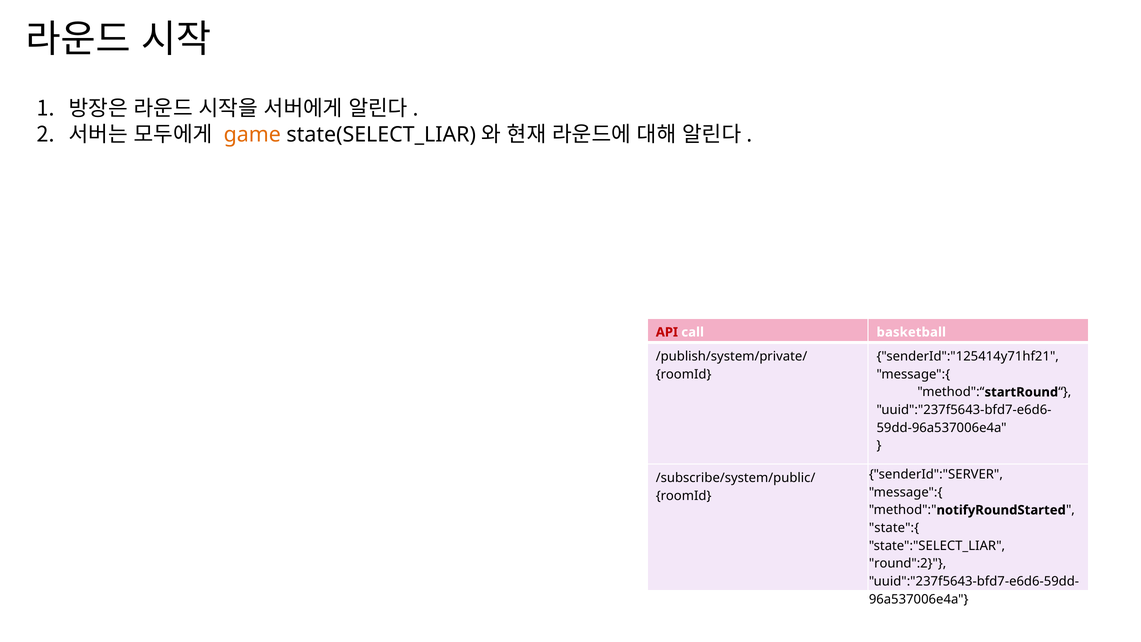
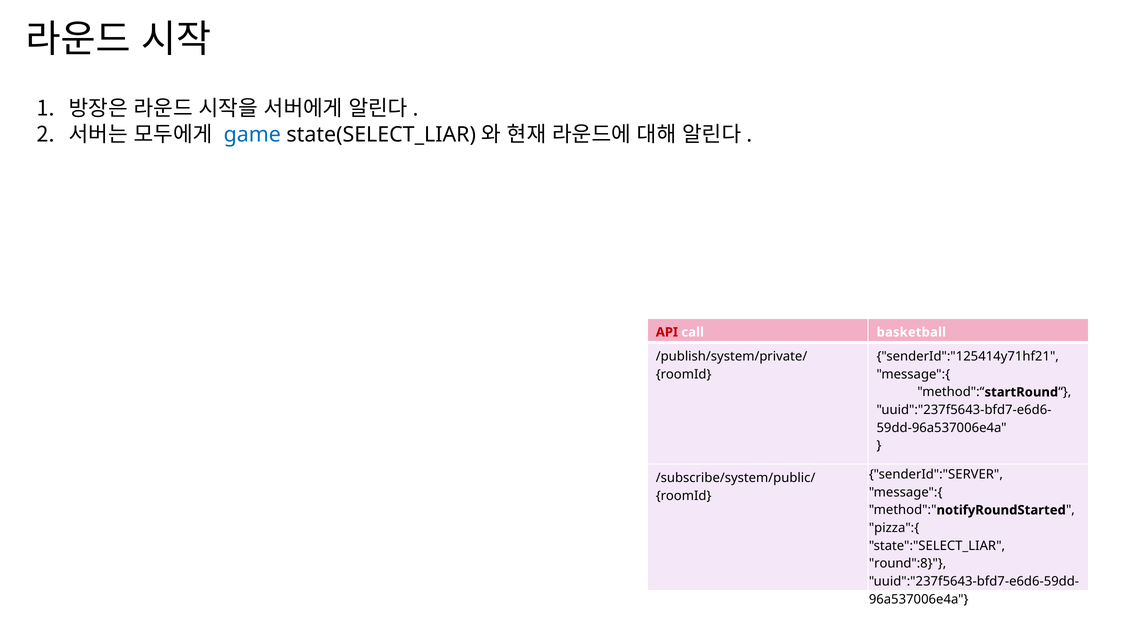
game colour: orange -> blue (252, 134)
state":{: state":{ -> pizza":{ (894, 528)
round":2: round":2 -> round":8 (908, 563)
